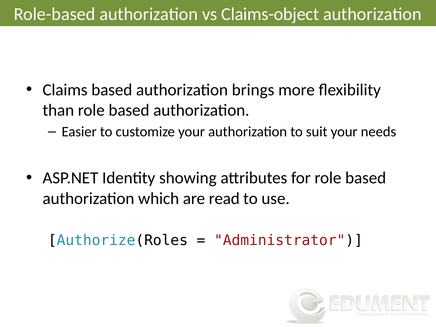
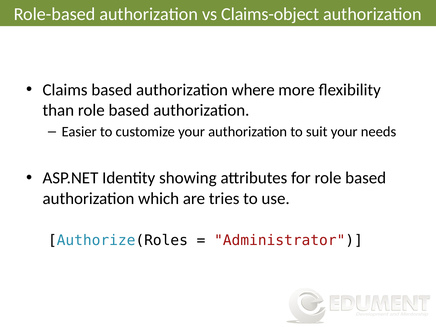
brings: brings -> where (253, 90)
read: read -> tries (224, 198)
